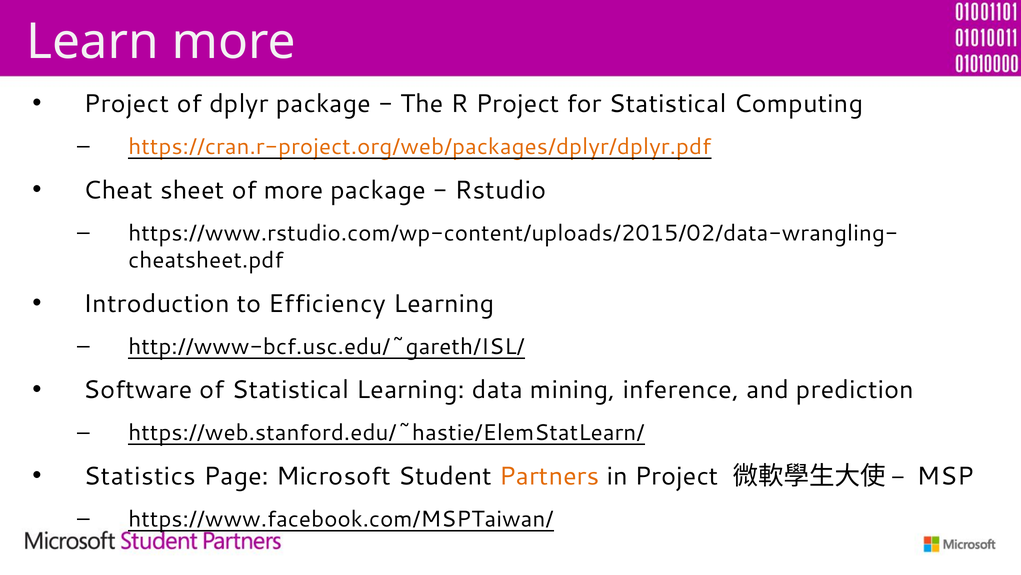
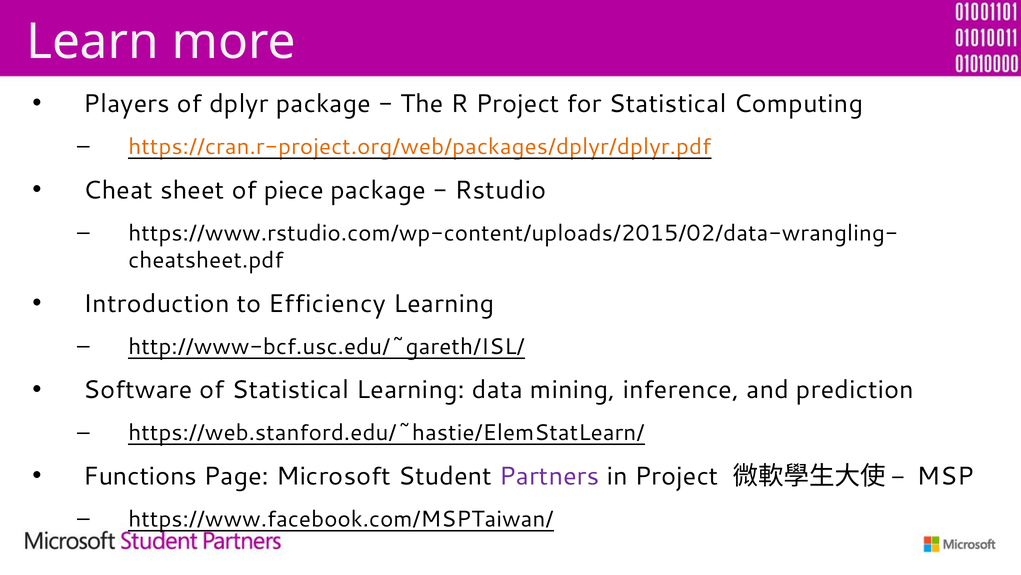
Project: Project -> Players (127, 104)
of more: more -> piece (294, 190)
Statistics: Statistics -> Functions (140, 476)
Partners colour: orange -> purple (549, 476)
